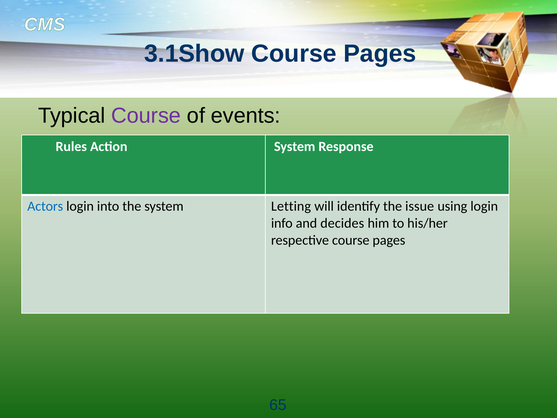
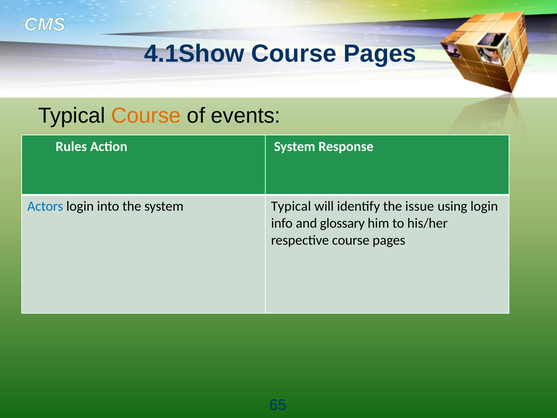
3.1Show: 3.1Show -> 4.1Show (194, 54)
Course colour: purple -> orange (146, 115)
system Letting: Letting -> Typical (291, 206)
decides: decides -> glossary (342, 223)
